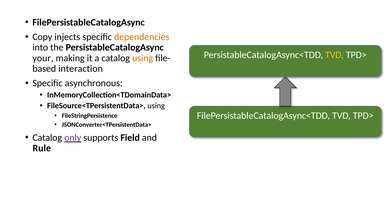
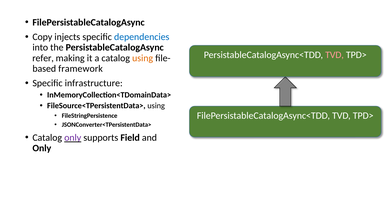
dependencies colour: orange -> blue (142, 37)
TVD colour: yellow -> pink (334, 55)
your: your -> refer (43, 58)
interaction: interaction -> framework (81, 69)
asynchronous: asynchronous -> infrastructure (94, 83)
Rule: Rule -> Only (42, 148)
